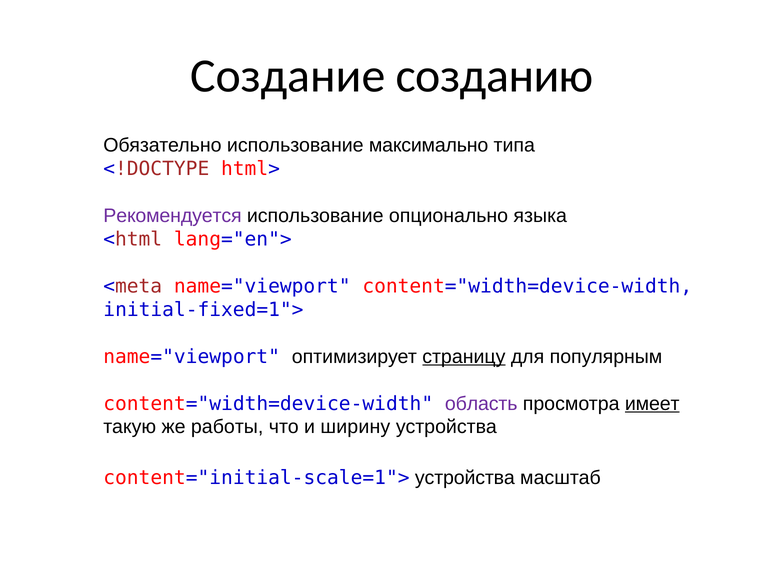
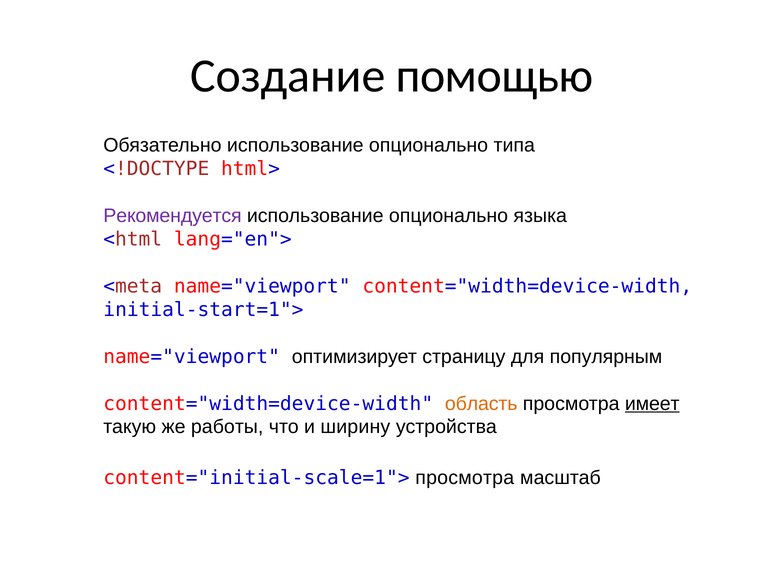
созданию: созданию -> помощью (495, 76)
Обязательно использование максимально: максимально -> опционально (429, 145)
initial-fixed=1">: initial-fixed=1"> -> initial-start=1"> (203, 310)
страницу underline: present -> none (464, 357)
область colour: purple -> orange (481, 404)
content="initial-scale=1"> устройства: устройства -> просмотра (465, 478)
